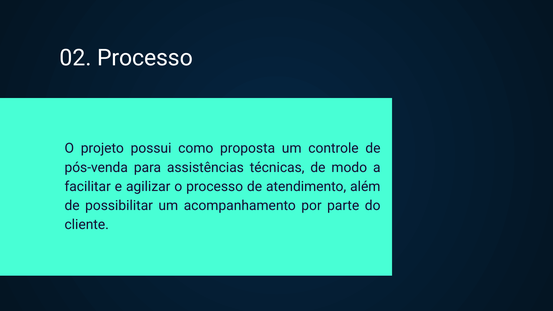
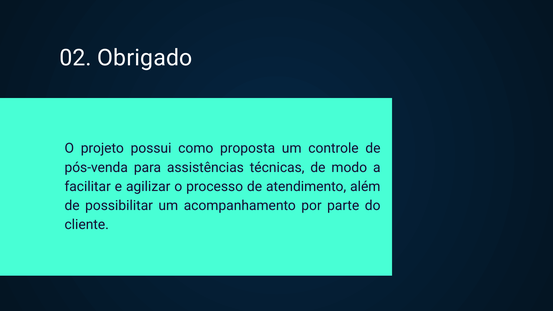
02 Processo: Processo -> Obrigado (145, 58)
